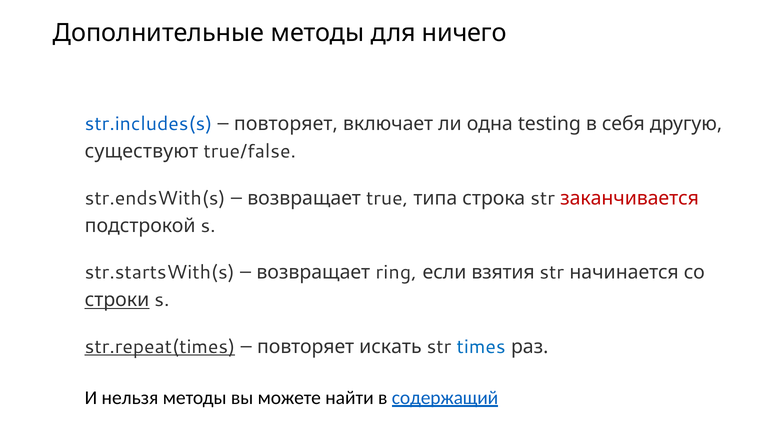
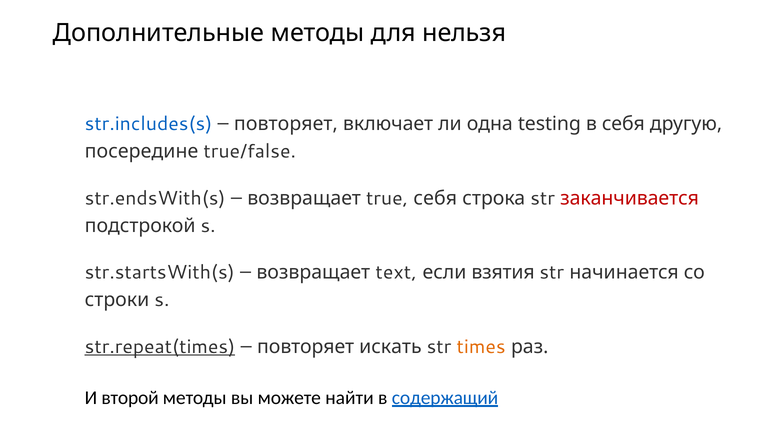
ничего: ничего -> нельзя (464, 33)
существуют: существуют -> посередине (142, 152)
true типа: типа -> себя (435, 198)
ring: ring -> text (396, 273)
строки underline: present -> none (117, 300)
times colour: blue -> orange (481, 347)
нельзя: нельзя -> второй (130, 398)
